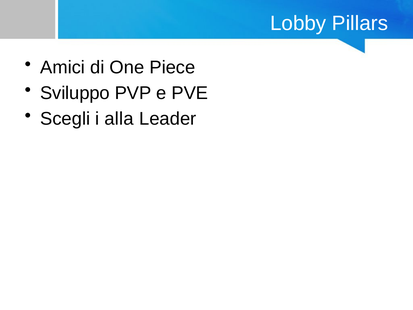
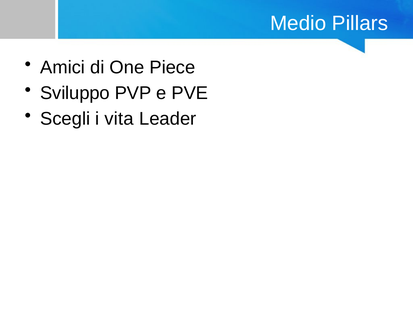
Lobby: Lobby -> Medio (298, 23)
alla: alla -> vita (119, 119)
